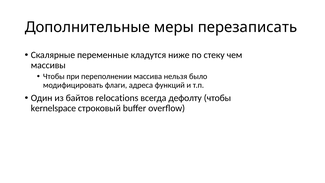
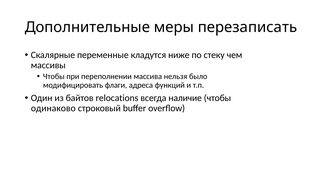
дефолту: дефолту -> наличие (185, 98)
kernelspace: kernelspace -> одинаково (53, 108)
